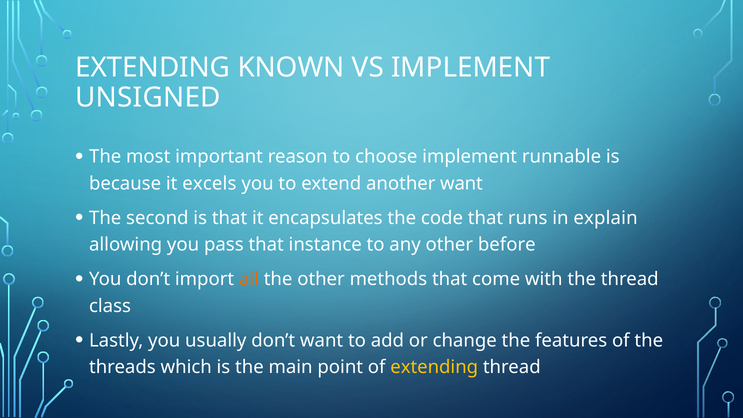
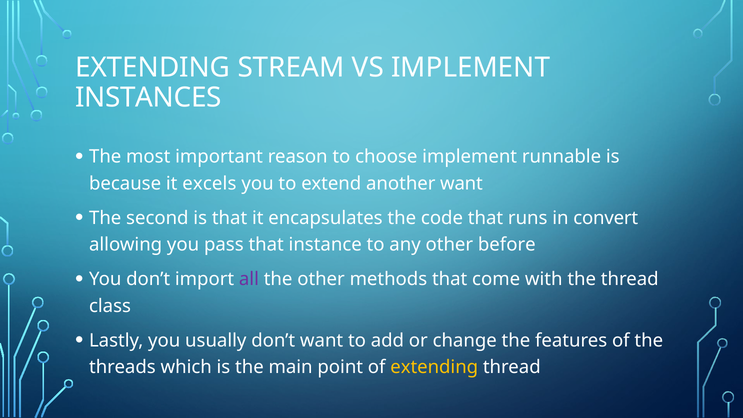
KNOWN: KNOWN -> STREAM (291, 68)
UNSIGNED: UNSIGNED -> INSTANCES (148, 98)
explain: explain -> convert (606, 218)
all colour: orange -> purple (249, 279)
